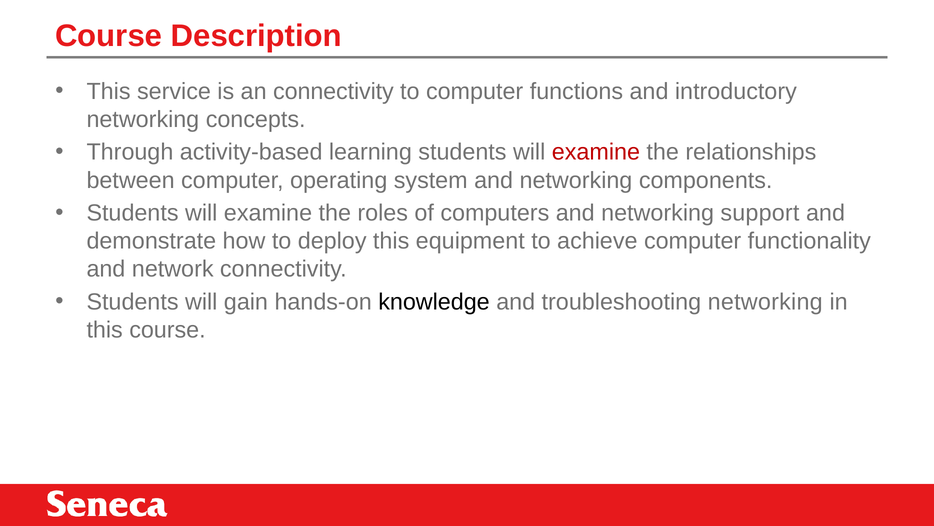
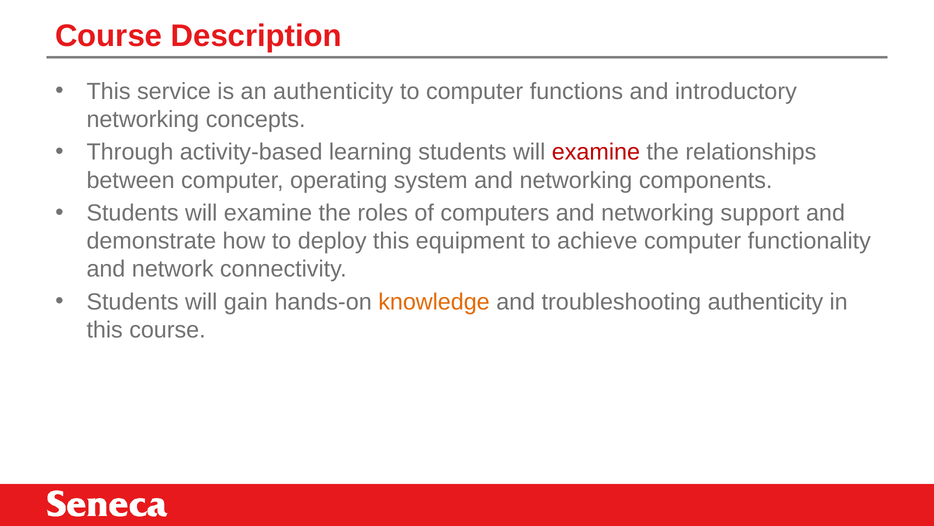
an connectivity: connectivity -> authenticity (333, 91)
knowledge colour: black -> orange (434, 302)
troubleshooting networking: networking -> authenticity (765, 302)
